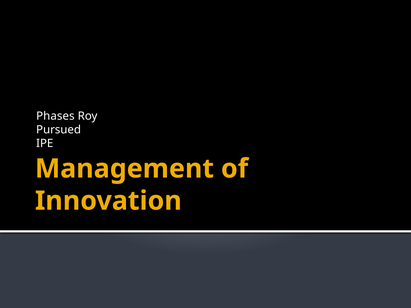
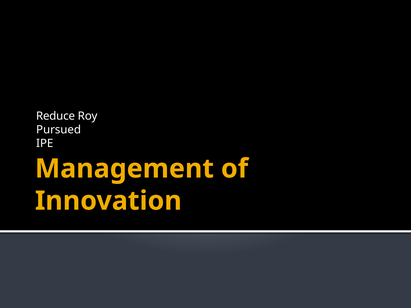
Phases: Phases -> Reduce (56, 116)
